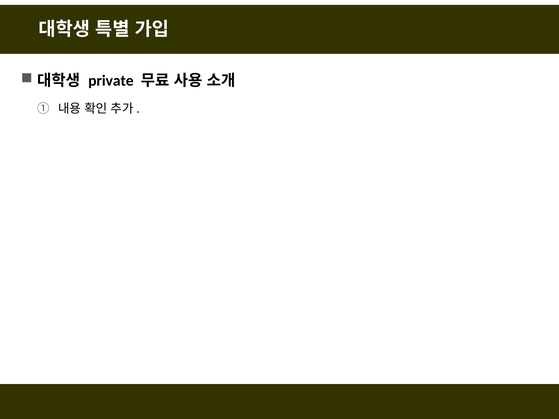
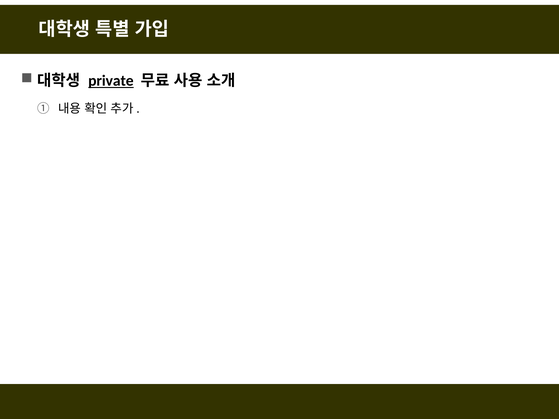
private underline: none -> present (111, 81)
